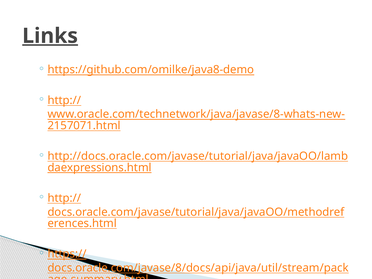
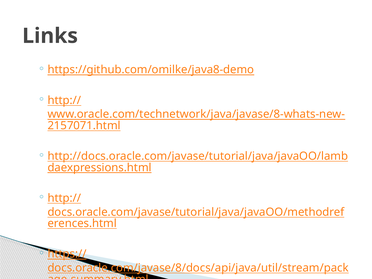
Links underline: present -> none (50, 36)
